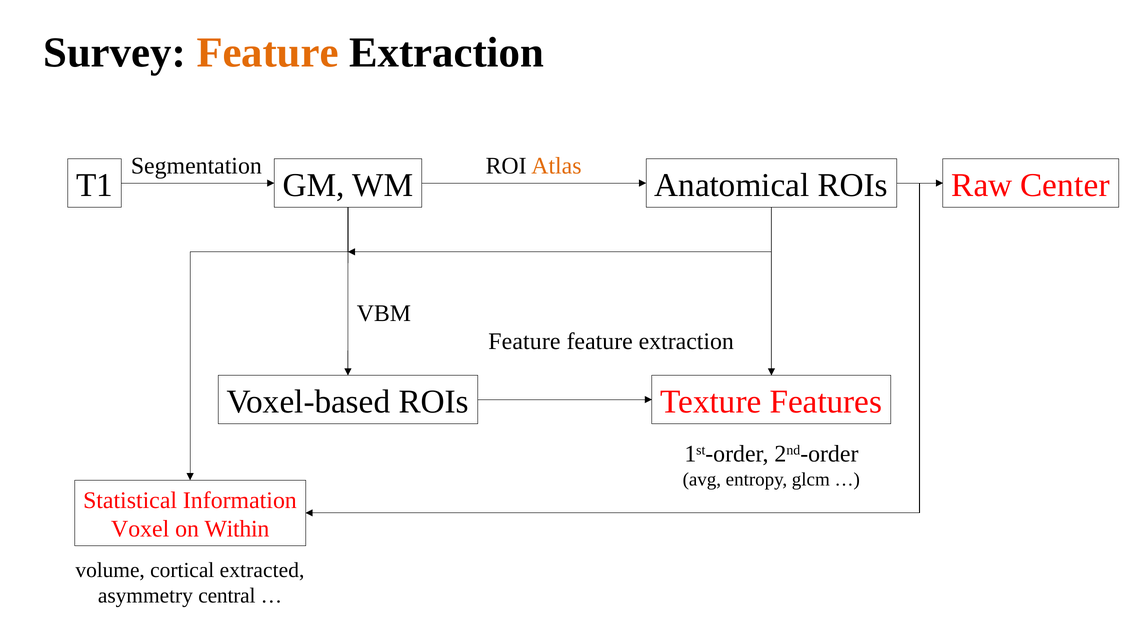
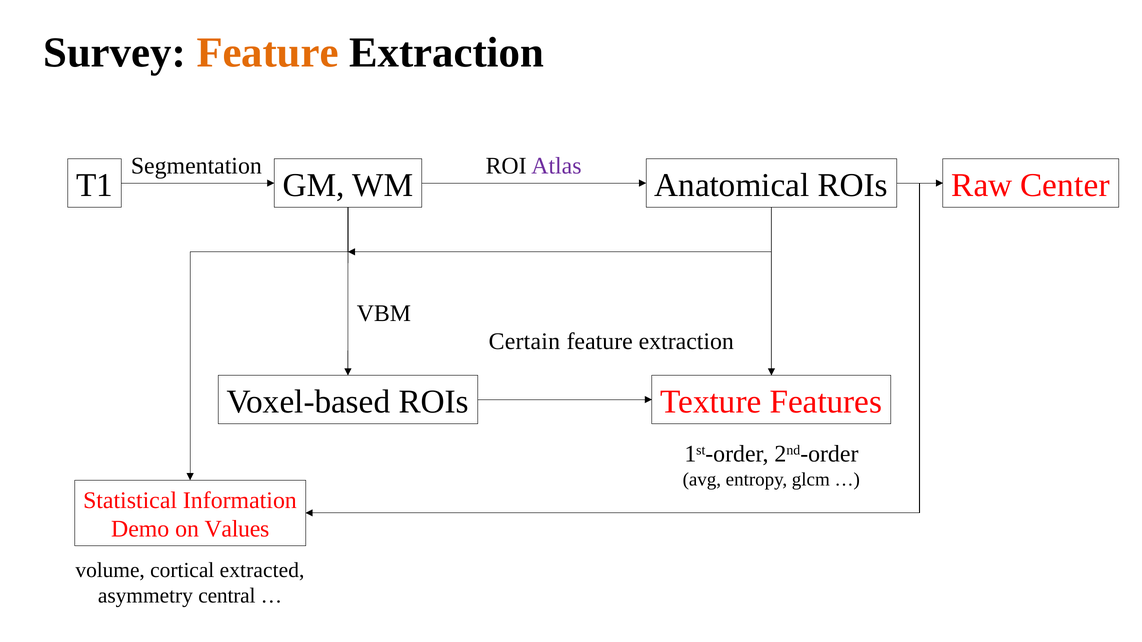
Atlas colour: orange -> purple (556, 166)
Feature: Feature -> Certain (524, 341)
Voxel: Voxel -> Demo (140, 529)
Within: Within -> Values (237, 529)
